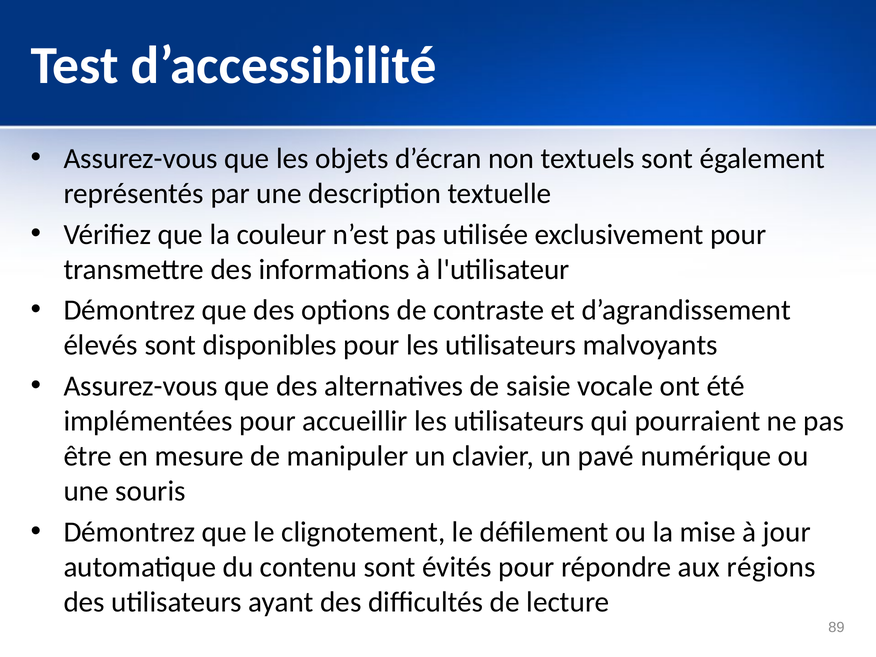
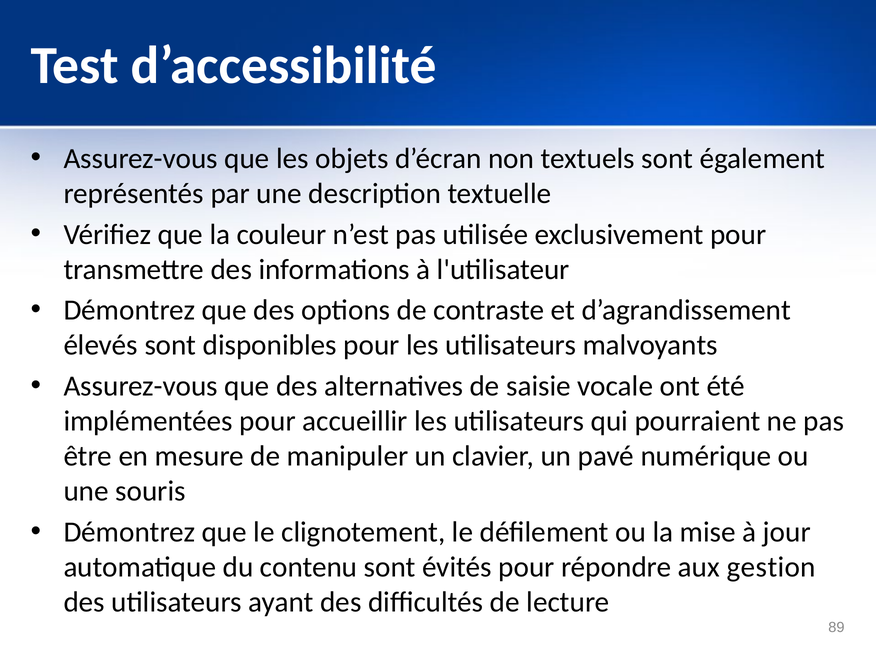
régions: régions -> gestion (771, 567)
